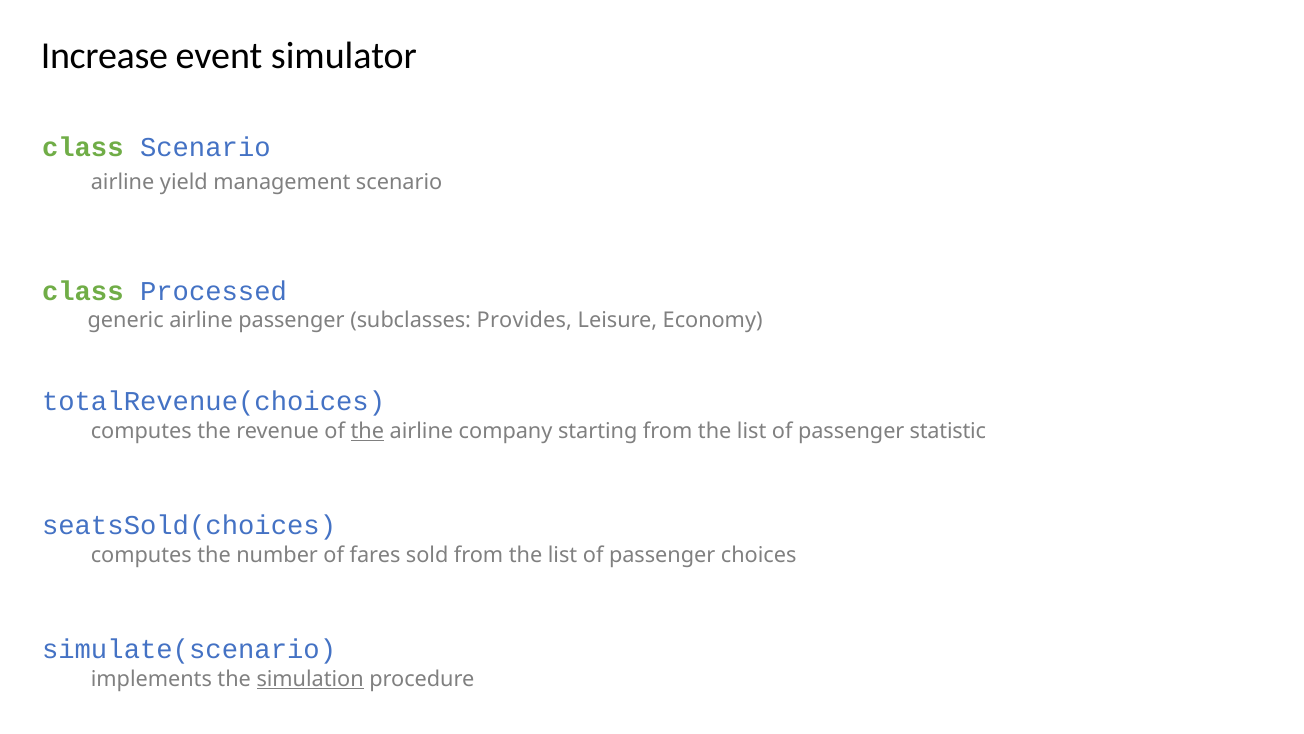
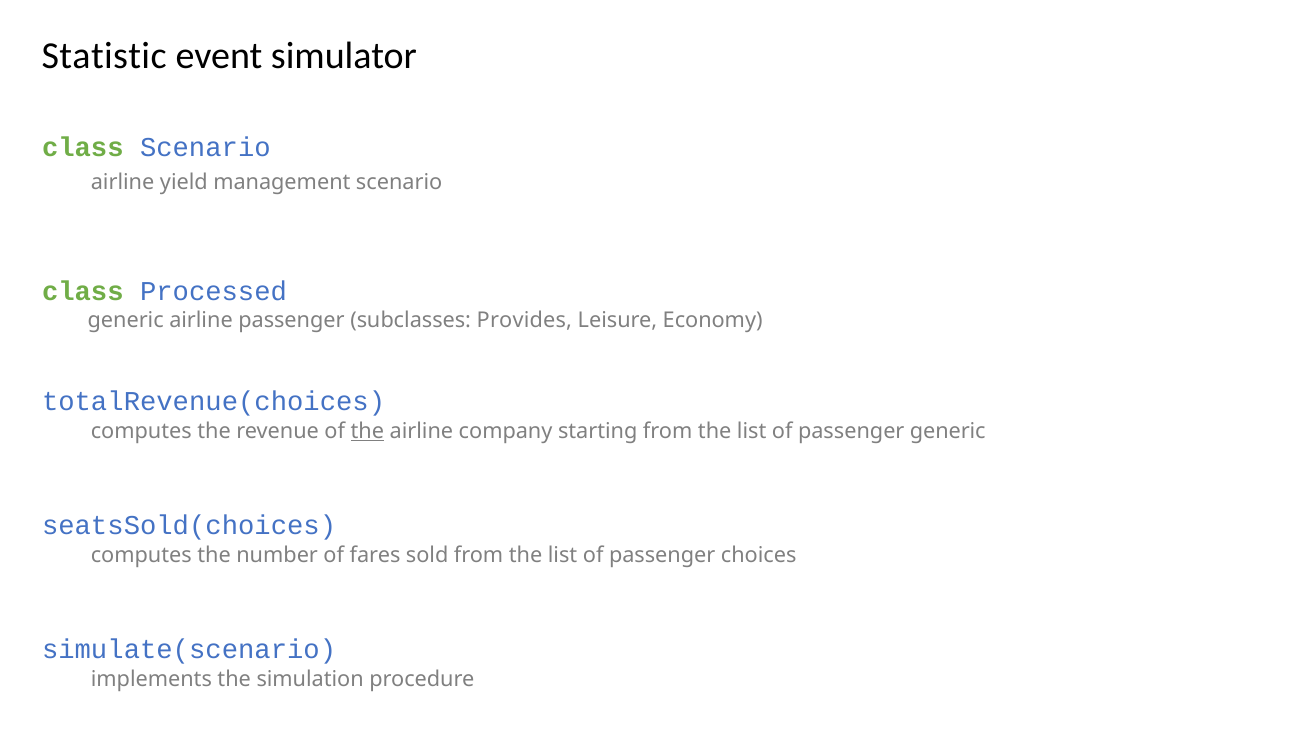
Increase: Increase -> Statistic (104, 56)
passenger statistic: statistic -> generic (948, 431)
simulation underline: present -> none (310, 678)
